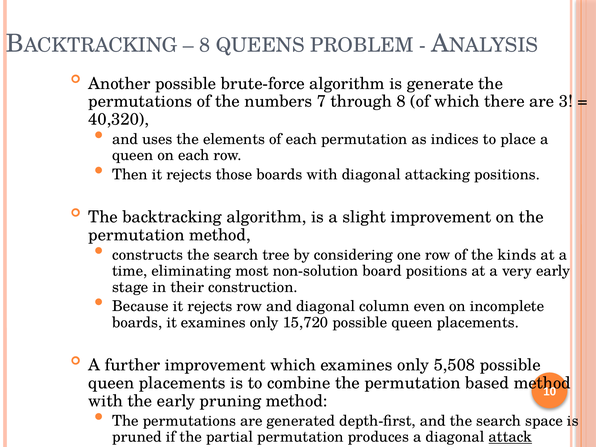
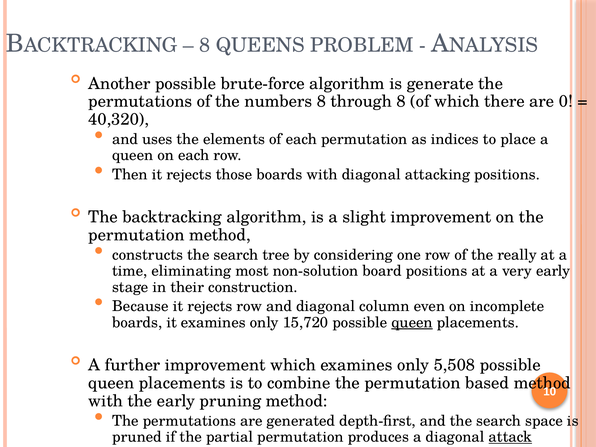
numbers 7: 7 -> 8 (321, 101)
3: 3 -> 0 (566, 101)
kinds: kinds -> really (517, 255)
queen underline: none -> present (412, 322)
